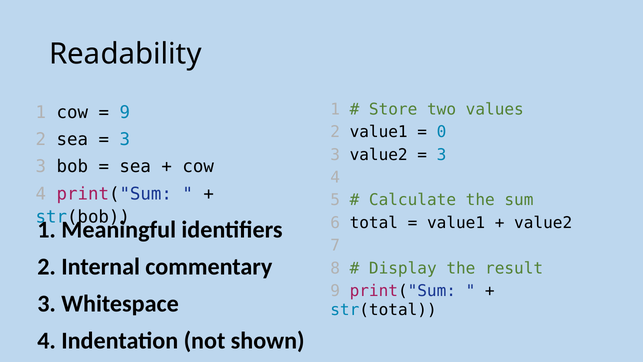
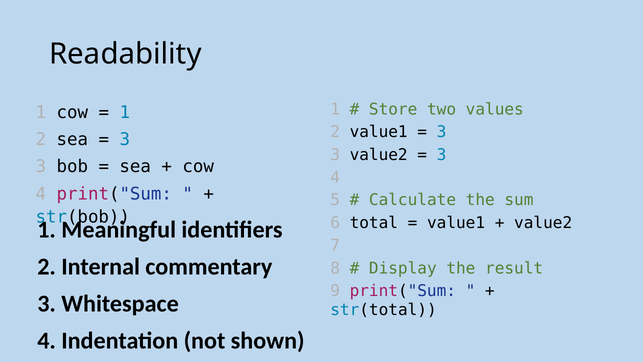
9: 9 -> 1 (125, 112)
0: 0 -> 3 (442, 132)
